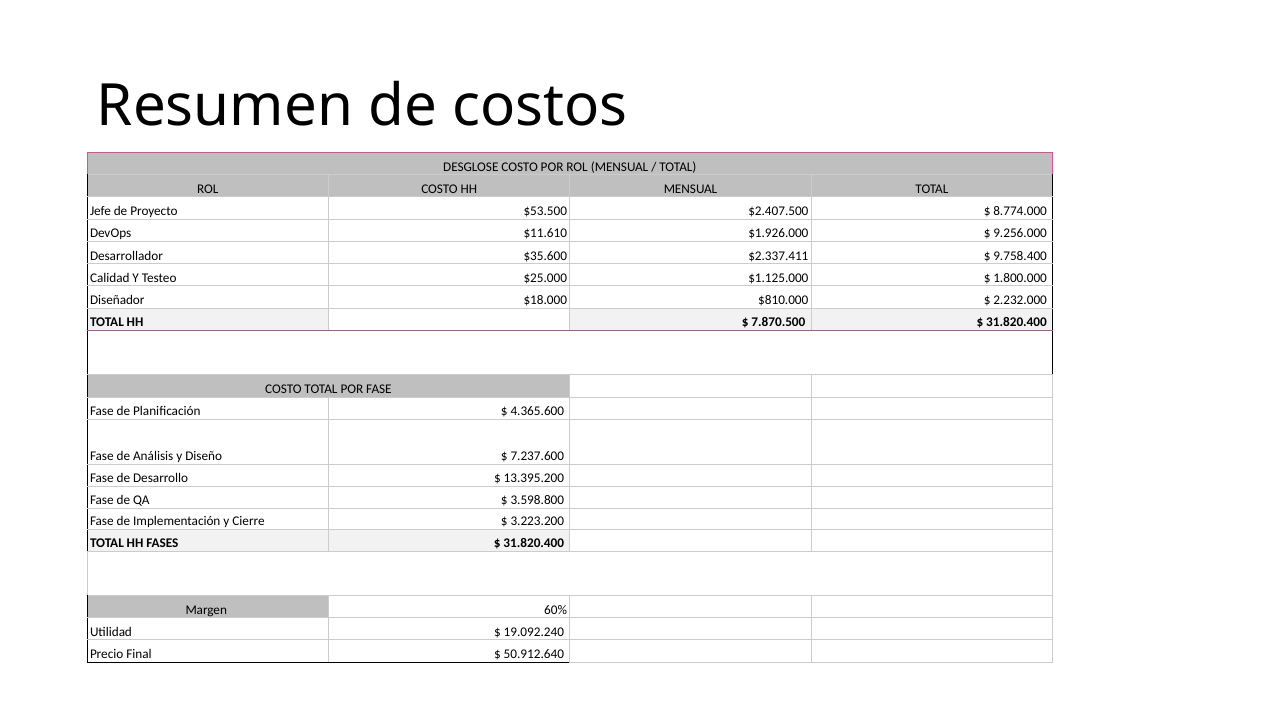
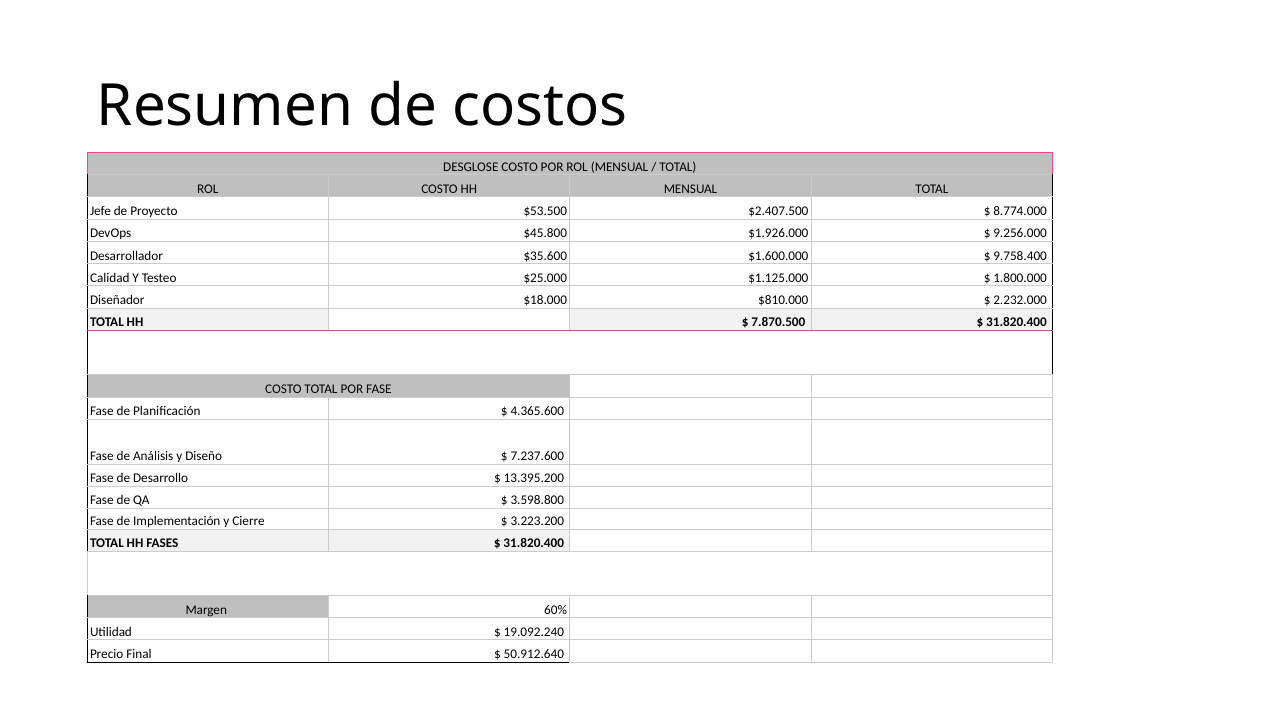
$11.610: $11.610 -> $45.800 (545, 233)
$2.337.411: $2.337.411 -> $1.600.000 (778, 256)
